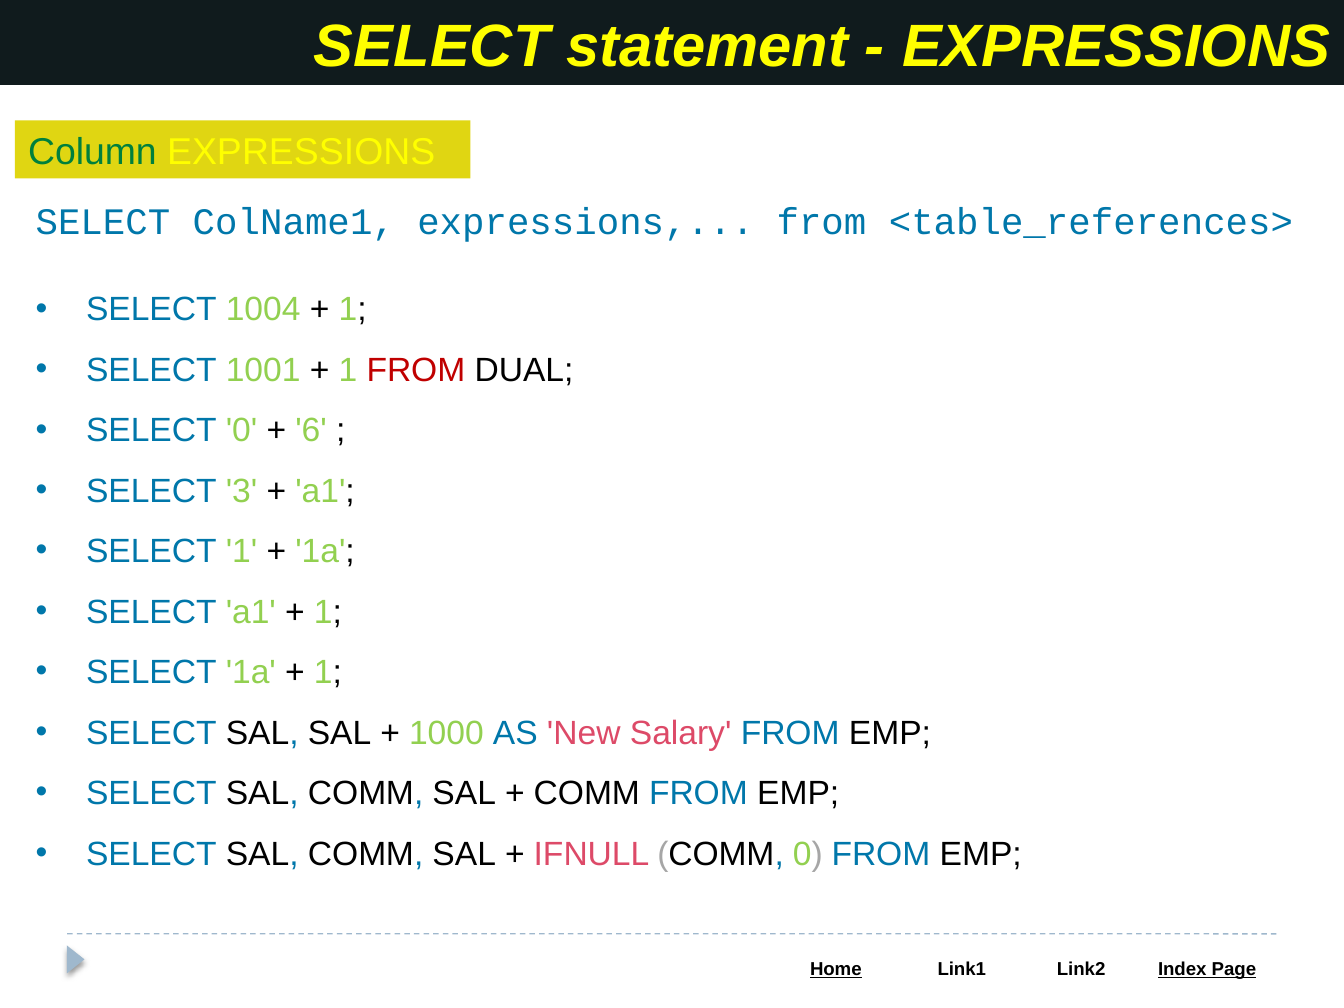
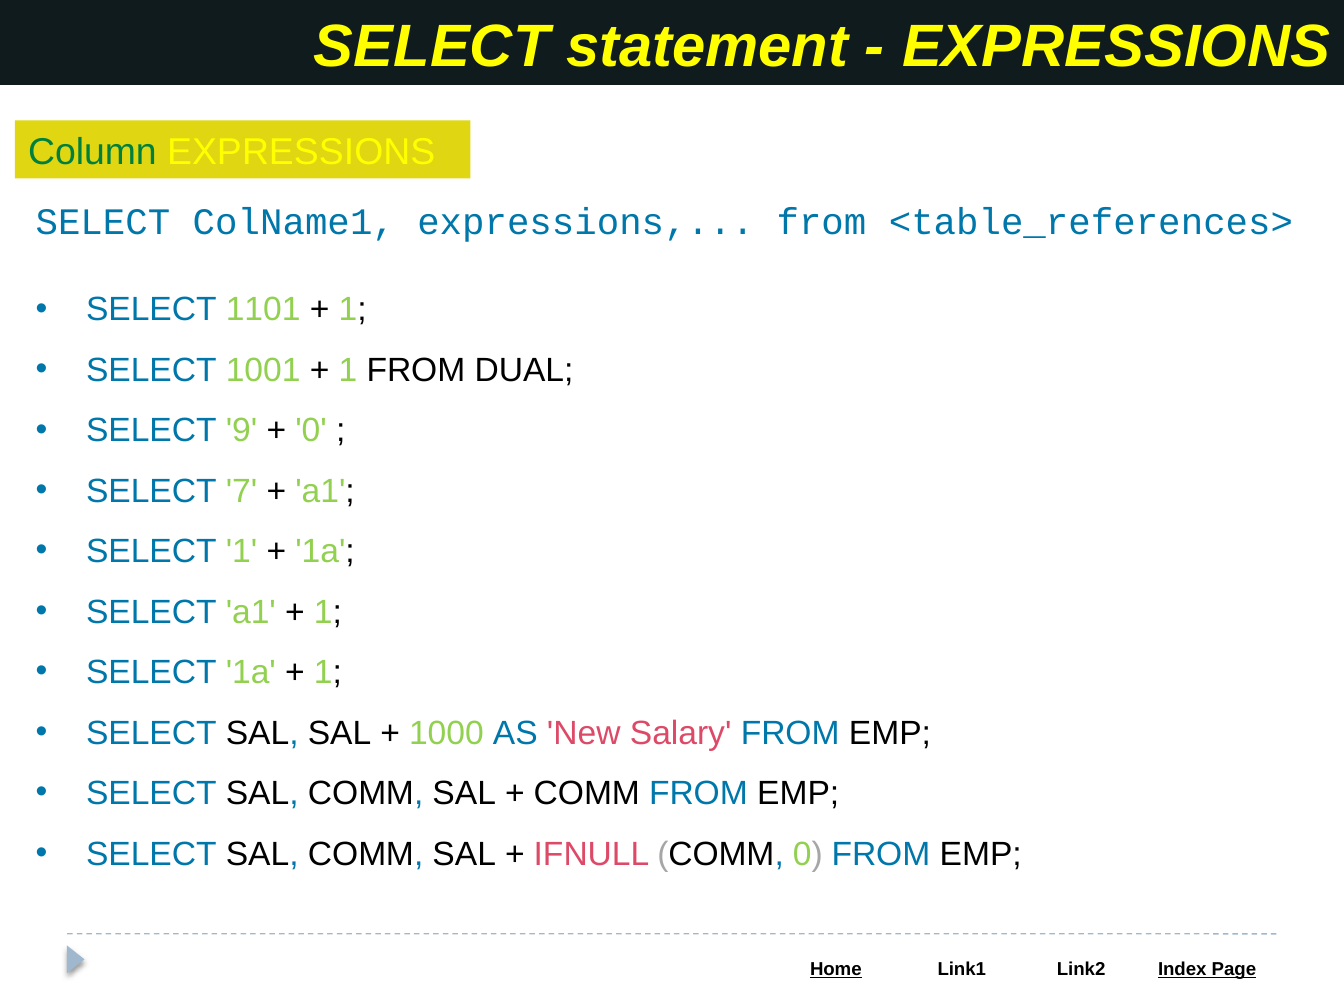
1004: 1004 -> 1101 (263, 310)
FROM colour: red -> black (416, 370)
SELECT 0: 0 -> 9 (242, 431)
6: 6 -> 0 (311, 431)
3: 3 -> 7 (242, 491)
